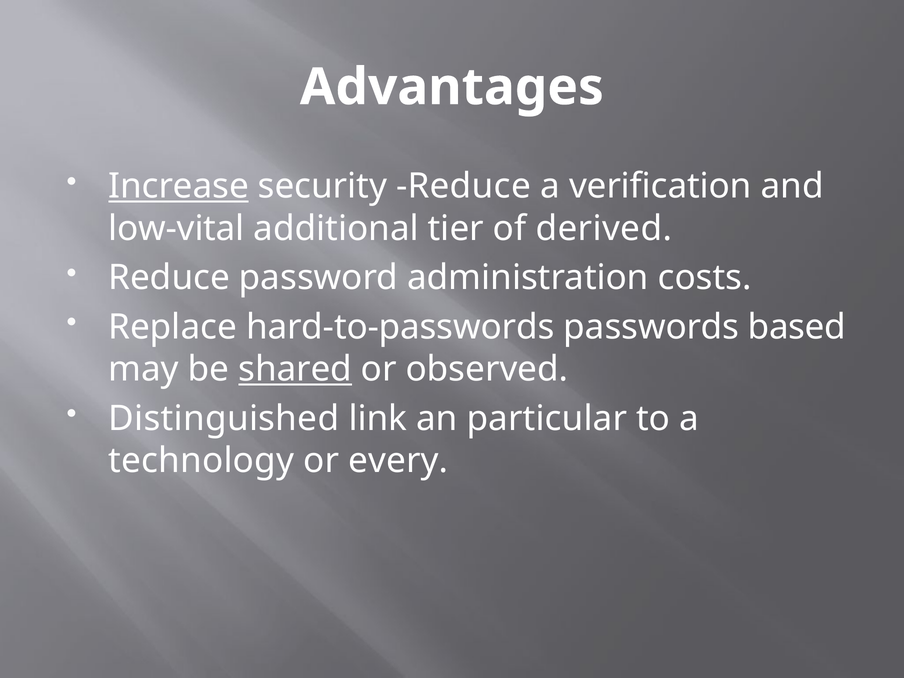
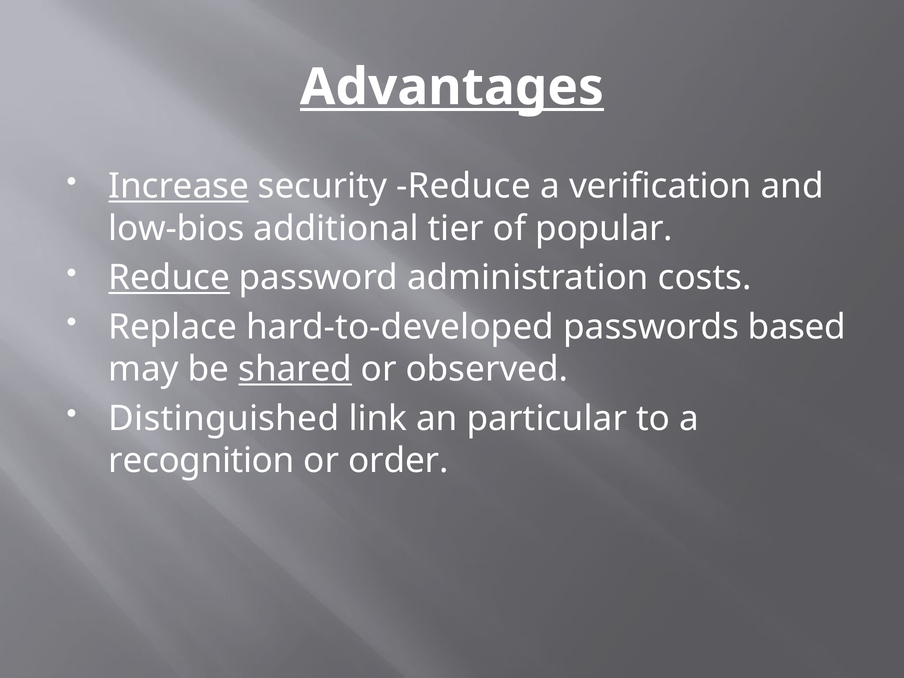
Advantages underline: none -> present (452, 87)
low-vital: low-vital -> low-bios (176, 228)
derived: derived -> popular (604, 228)
Reduce underline: none -> present (169, 278)
hard-to-passwords: hard-to-passwords -> hard-to-developed (400, 327)
technology: technology -> recognition (201, 461)
every: every -> order (398, 461)
